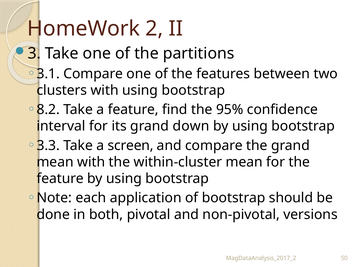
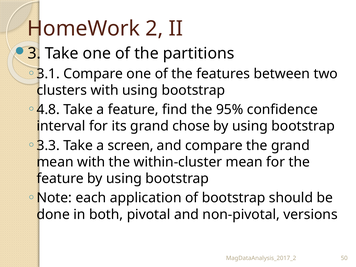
8.2: 8.2 -> 4.8 (48, 110)
down: down -> chose (191, 126)
